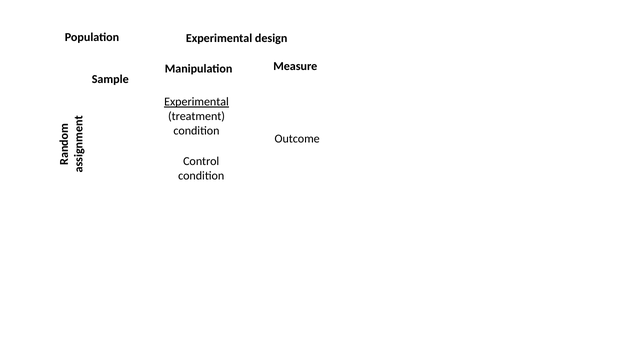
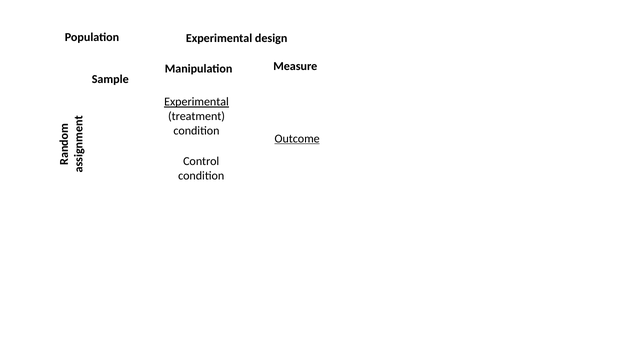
Outcome underline: none -> present (297, 139)
